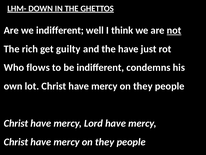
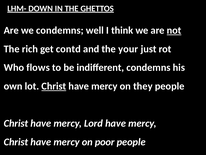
we indifferent: indifferent -> condemns (60, 30)
guilty: guilty -> contd (68, 49)
the have: have -> your (128, 49)
Christ underline: none -> present (54, 86)
they: they -> poor (105, 142)
